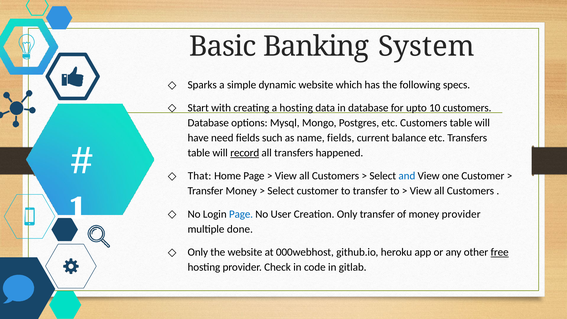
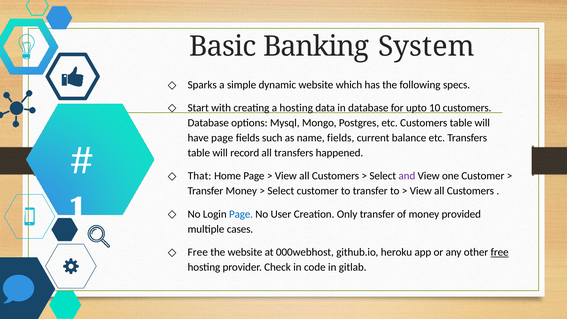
have need: need -> page (222, 138)
record underline: present -> none (245, 153)
and colour: blue -> purple (407, 176)
money provider: provider -> provided (461, 214)
done: done -> cases (240, 229)
Only: Only -> Free (198, 252)
